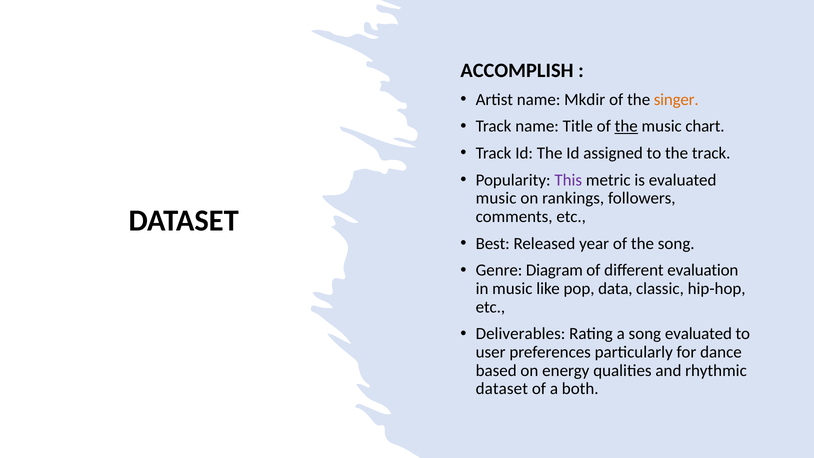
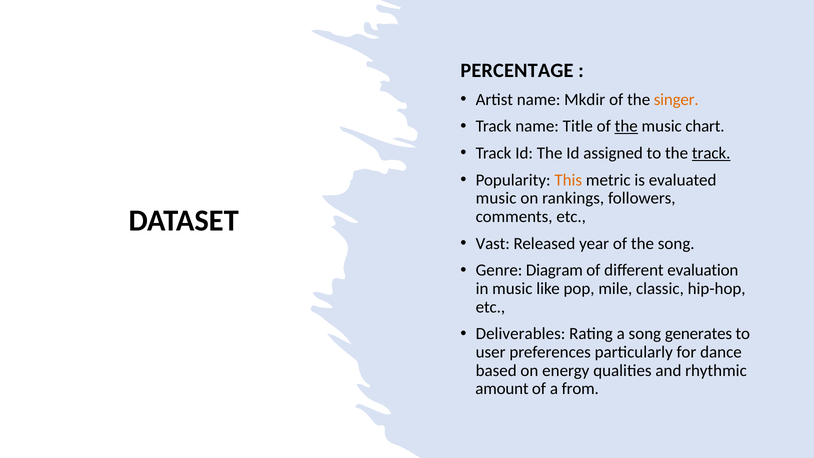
ACCOMPLISH: ACCOMPLISH -> PERCENTAGE (517, 71)
track underline: none -> present (711, 153)
This colour: purple -> orange (568, 180)
Best: Best -> Vast (493, 243)
data: data -> mile (615, 289)
song evaluated: evaluated -> generates (698, 334)
dataset: dataset -> amount (502, 389)
both: both -> from (580, 389)
